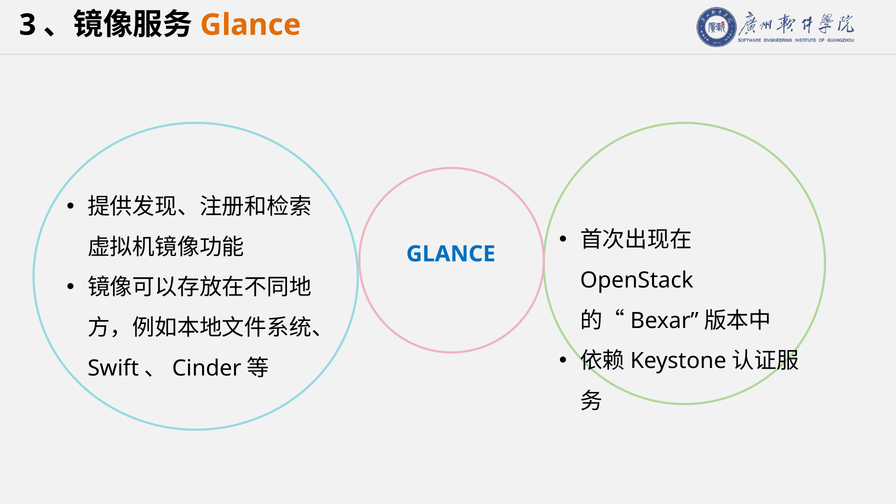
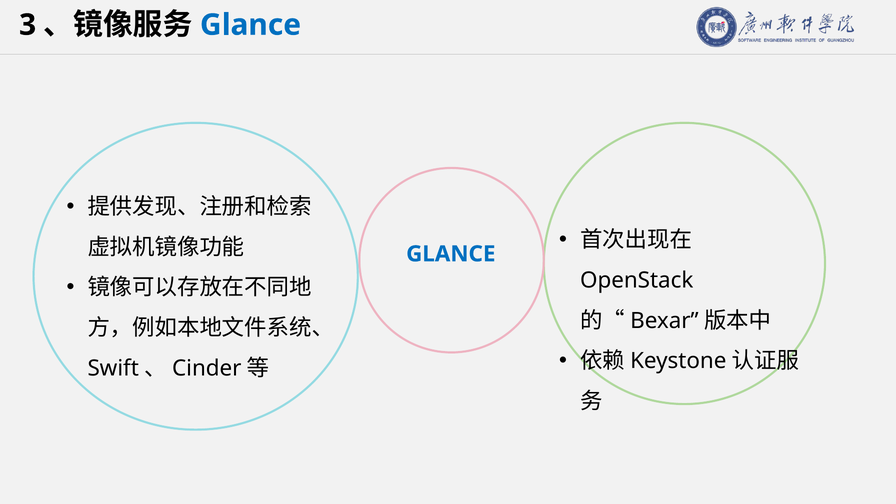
Glance colour: orange -> blue (251, 25)
